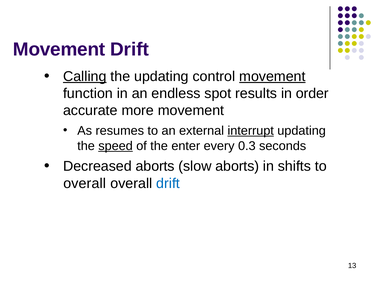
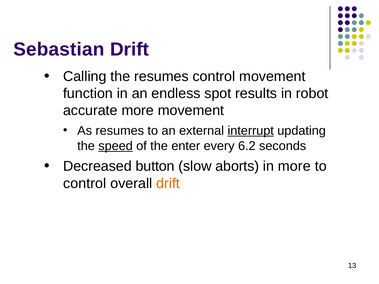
Movement: Movement -> Sebastian (59, 49)
Calling underline: present -> none (85, 76)
the updating: updating -> resumes (161, 76)
movement underline: present -> none (272, 76)
order: order -> robot (312, 94)
0.3: 0.3 -> 6.2 (247, 146)
Decreased aborts: aborts -> button (155, 166)
in shifts: shifts -> more (294, 166)
overall: overall -> control (85, 183)
drift colour: blue -> orange (168, 183)
